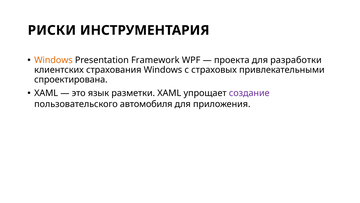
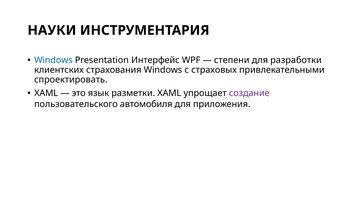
РИСКИ: РИСКИ -> НАУКИ (52, 30)
Windows colour: orange -> blue (53, 60)
Framework: Framework -> Интерфейс (155, 60)
проекта: проекта -> степени (232, 60)
спроектирована: спроектирована -> спроектировать (71, 79)
